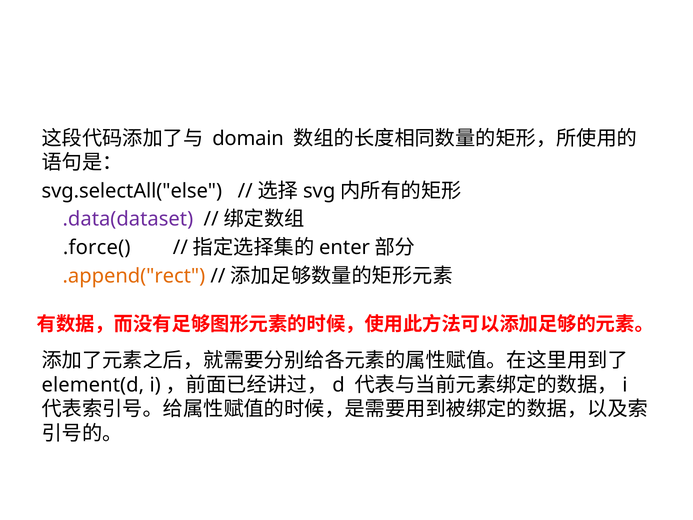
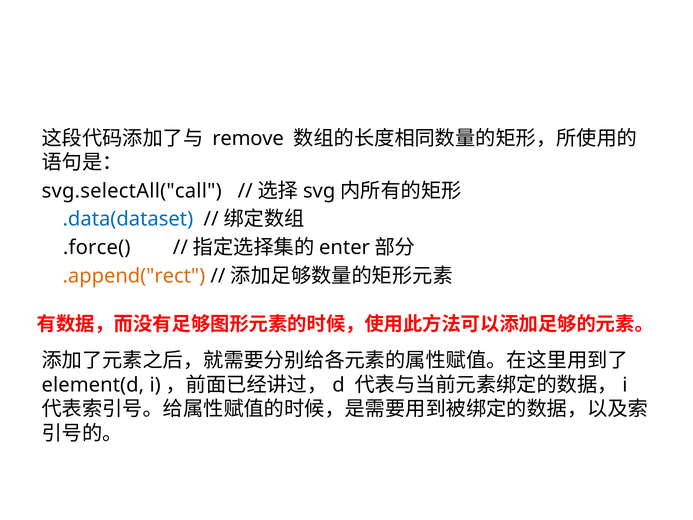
domain: domain -> remove (248, 138)
svg.selectAll("else: svg.selectAll("else -> svg.selectAll("call (132, 191)
.data(dataset colour: purple -> blue (128, 219)
